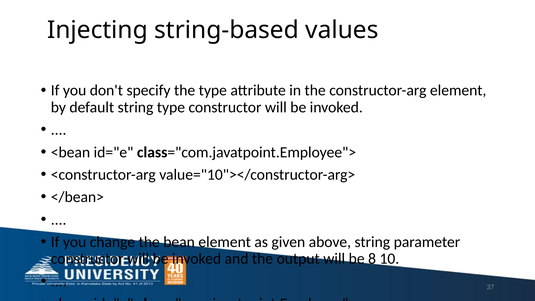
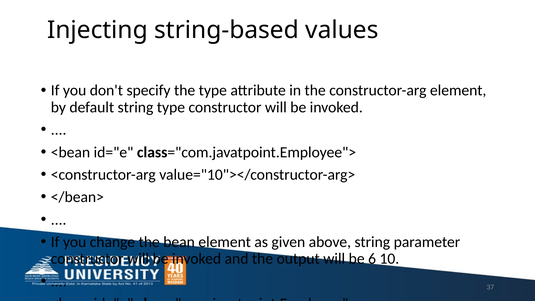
8: 8 -> 6 (372, 259)
